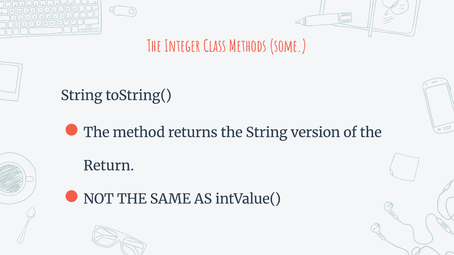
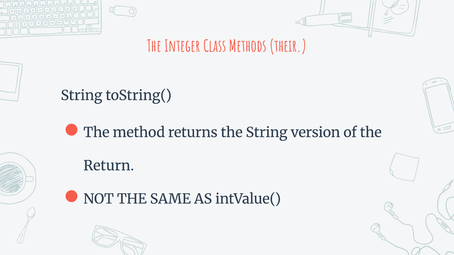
some: some -> their (288, 47)
